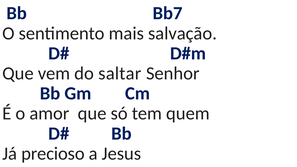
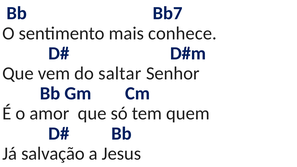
salvação: salvação -> conhece (182, 33)
precioso: precioso -> salvação (53, 154)
